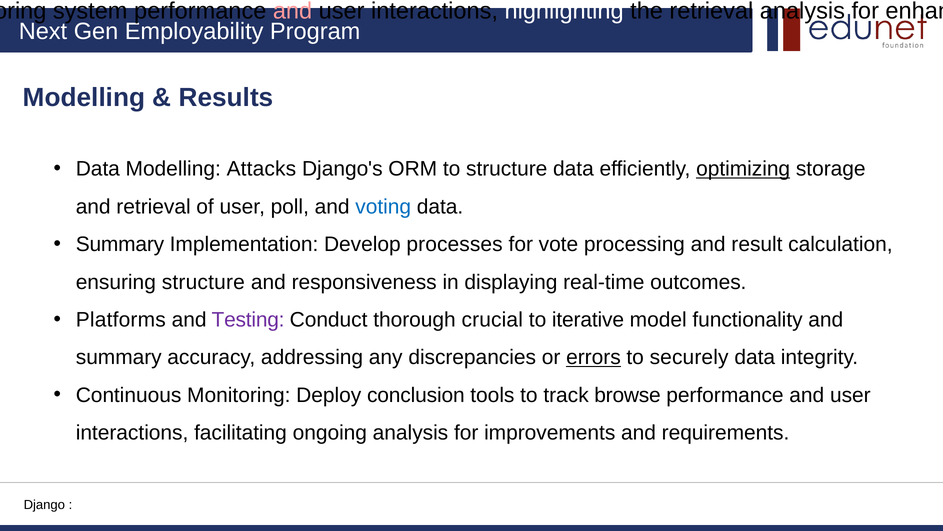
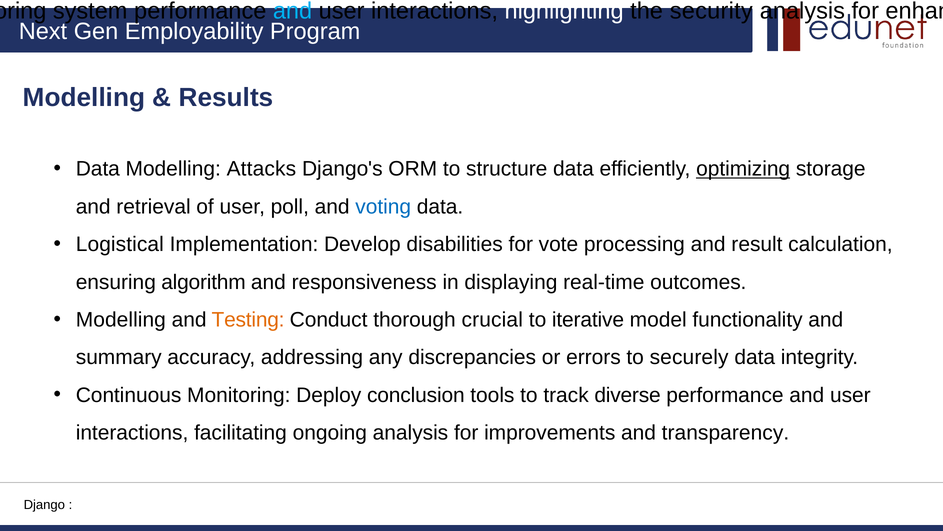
and colour: pink -> light blue (293, 11)
the retrieval: retrieval -> security (711, 11)
Summary: Summary -> Logistical (120, 244)
processes: processes -> disabilities (455, 244)
ensuring structure: structure -> algorithm (204, 282)
Platforms: Platforms -> Modelling (121, 320)
Testing colour: purple -> orange (248, 320)
errors underline: present -> none (593, 357)
browse: browse -> diverse (628, 395)
requirements: requirements -> transparency (725, 433)
